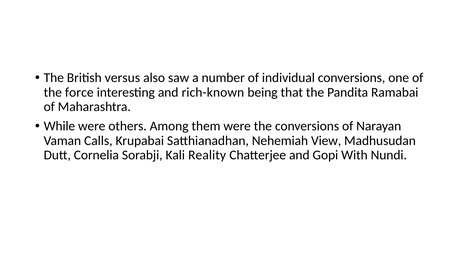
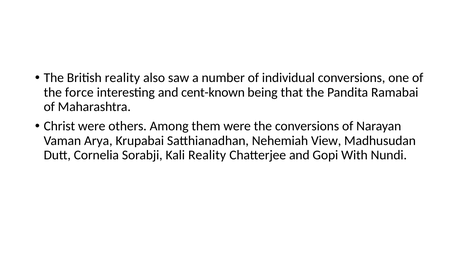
British versus: versus -> reality (122, 78)
rich-known: rich-known -> cent-known (213, 92)
While: While -> Christ (59, 126)
Calls: Calls -> Arya (98, 141)
